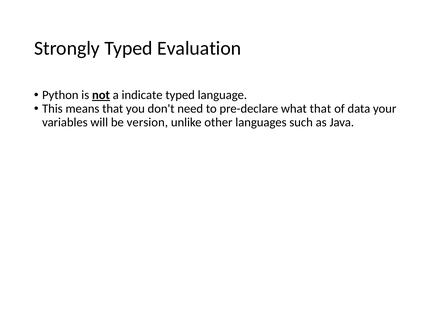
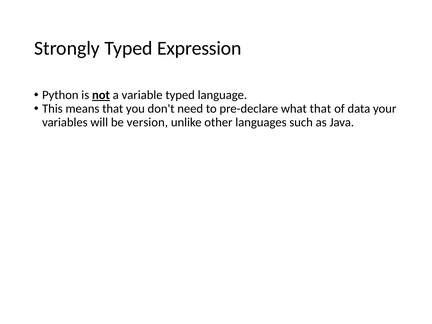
Evaluation: Evaluation -> Expression (199, 48)
indicate: indicate -> variable (142, 95)
